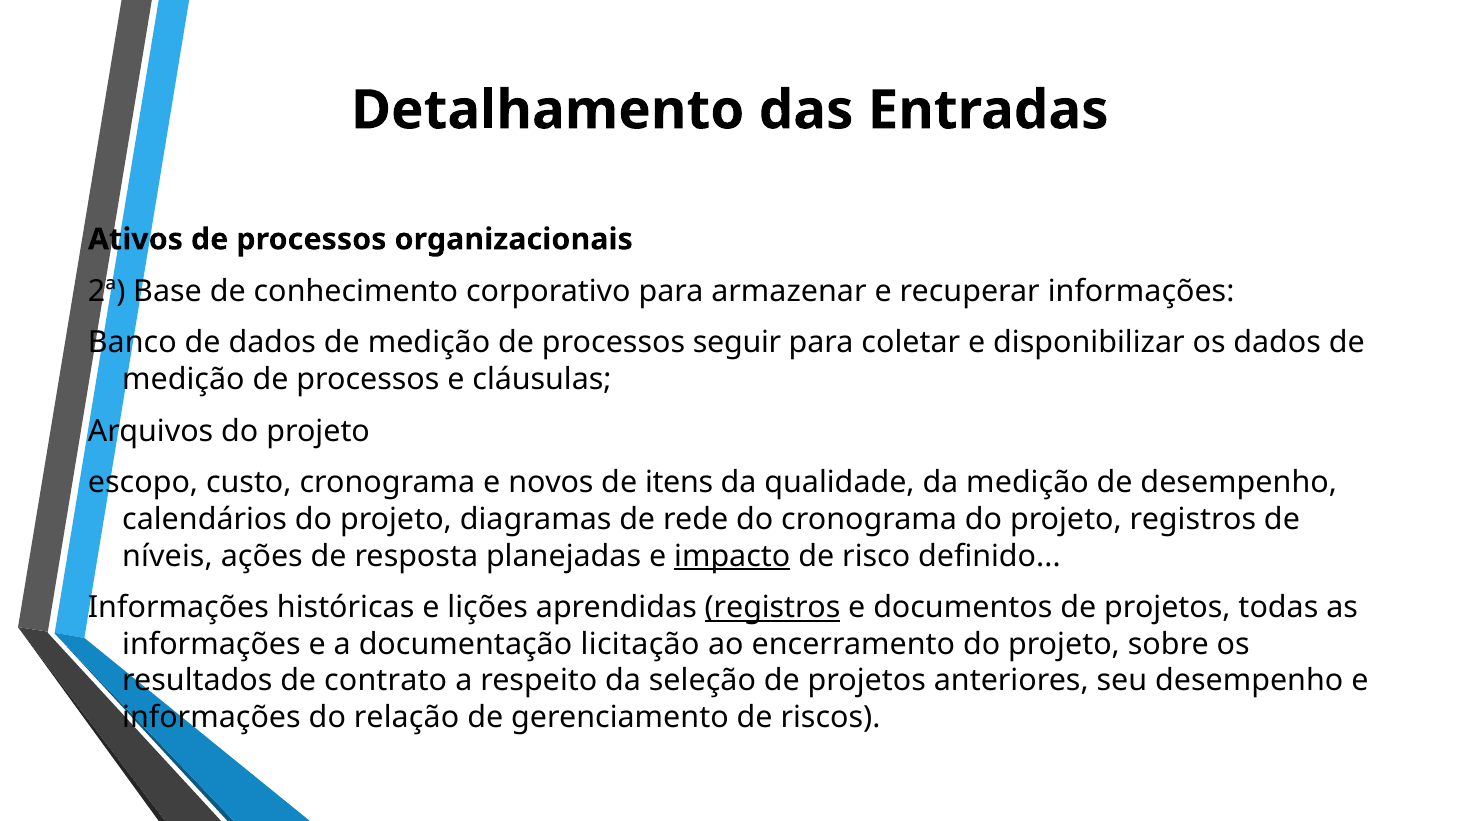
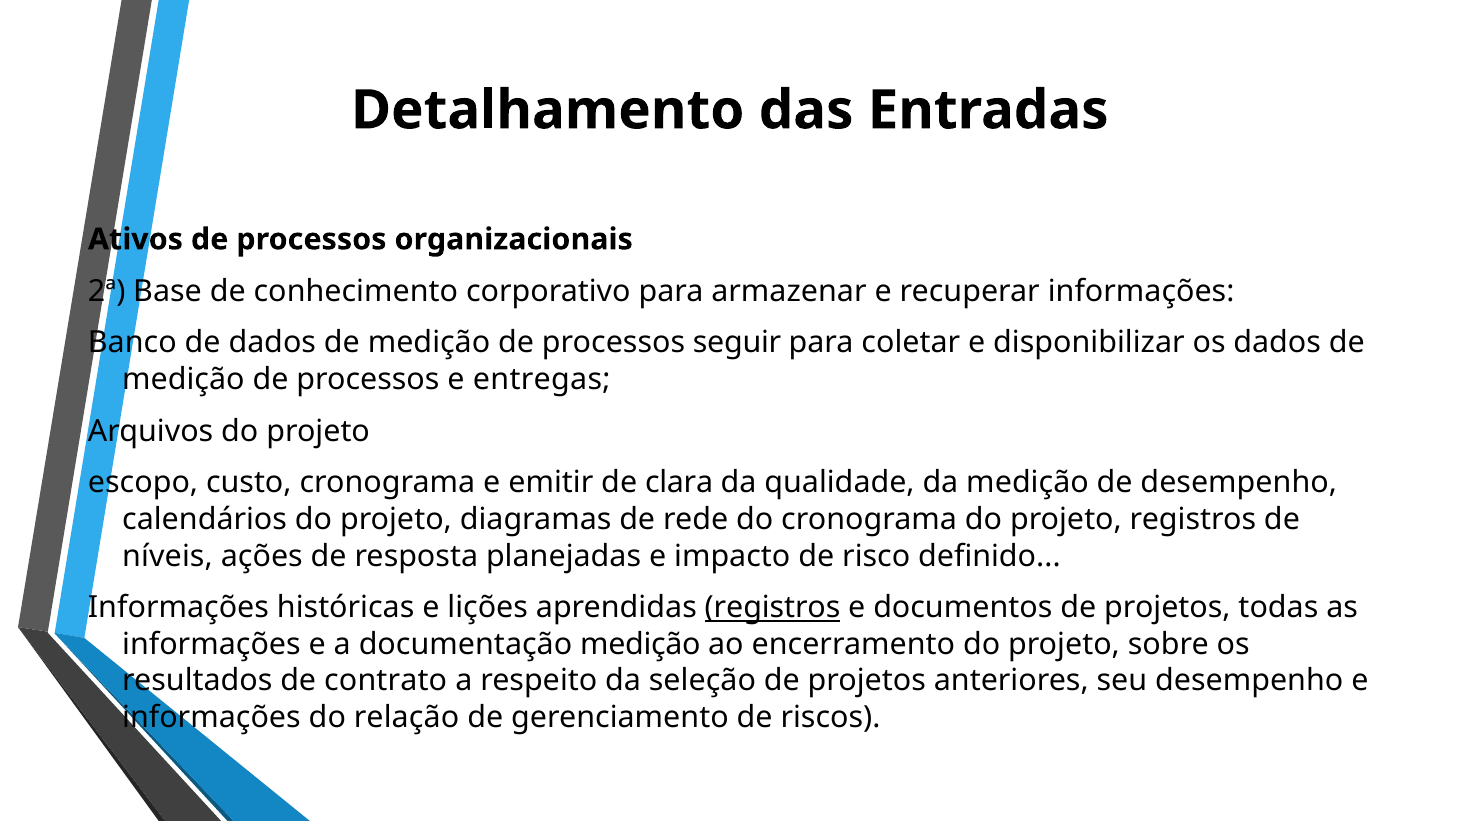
cláusulas: cláusulas -> entregas (542, 380)
novos: novos -> emitir (551, 483)
itens: itens -> clara (679, 483)
impacto underline: present -> none (732, 556)
documentação licitação: licitação -> medição (640, 645)
